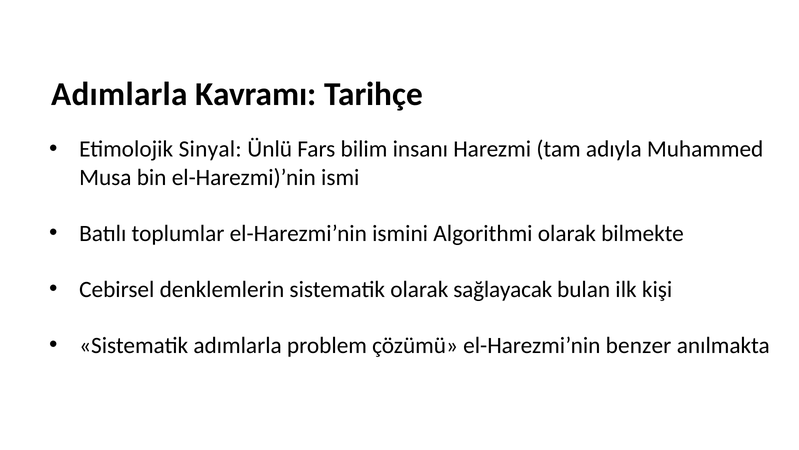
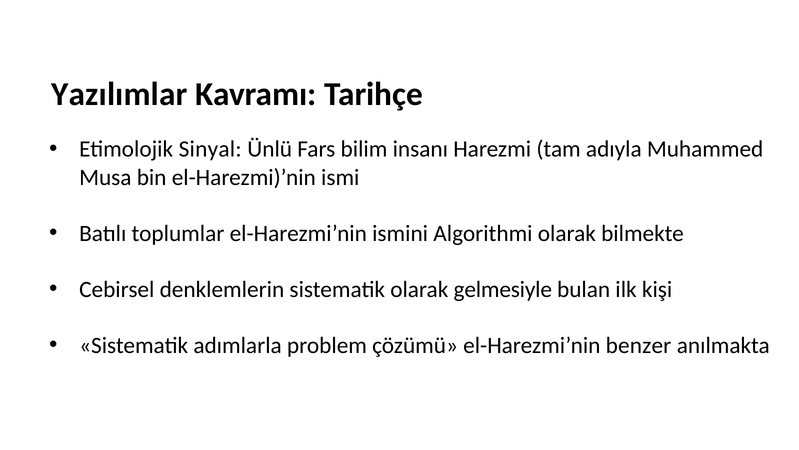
Adımlarla: Adımlarla -> Yazılımlar (120, 94)
sağlayacak: sağlayacak -> gelmesiyle (503, 289)
